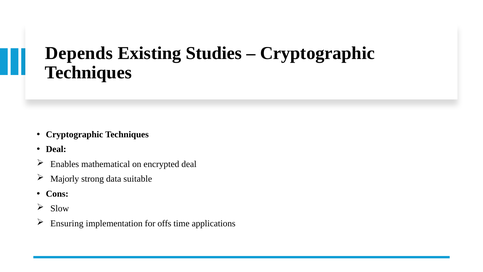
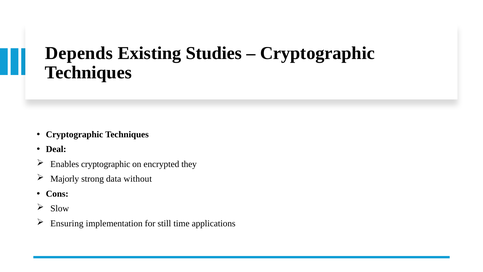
Enables mathematical: mathematical -> cryptographic (106, 164)
encrypted deal: deal -> they (189, 164)
suitable: suitable -> without (138, 179)
offs: offs -> still (164, 223)
